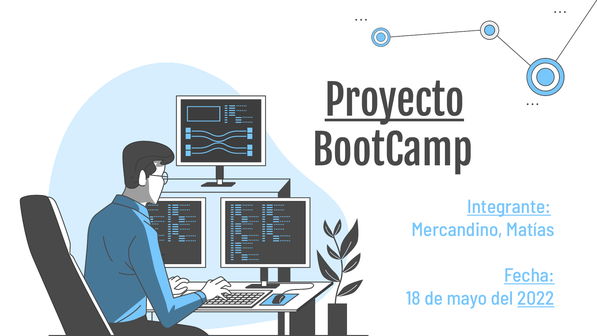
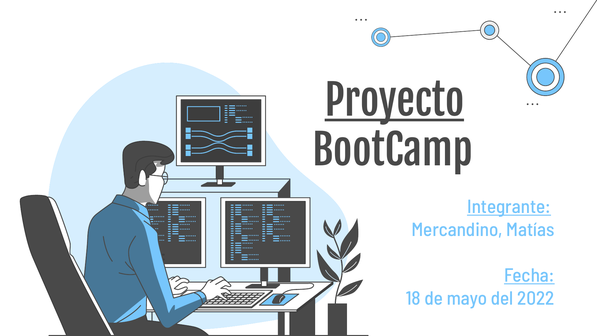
2022 underline: present -> none (536, 298)
